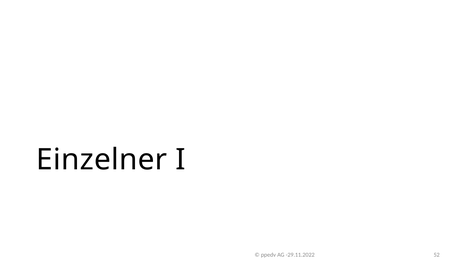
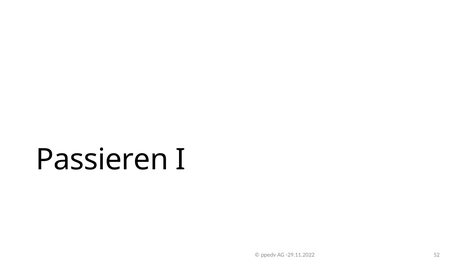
Einzelner: Einzelner -> Passieren (102, 160)
